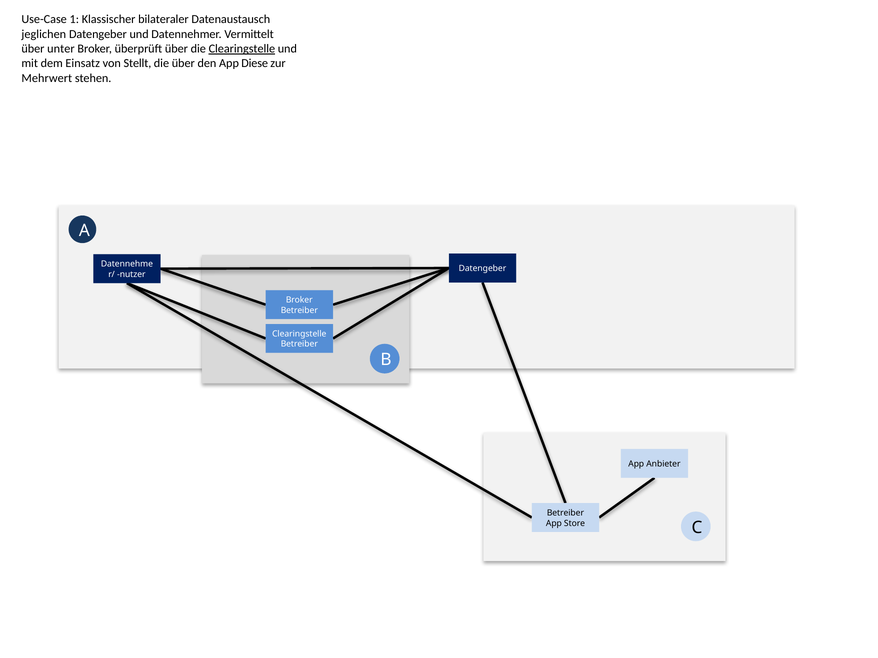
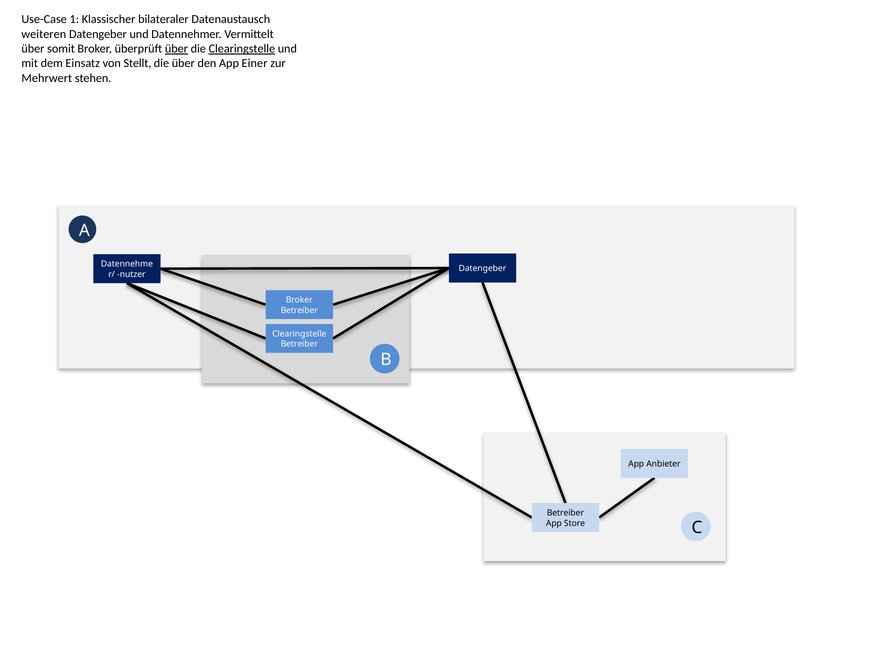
jeglichen: jeglichen -> weiteren (44, 34)
unter: unter -> somit (61, 49)
über underline: none -> present (176, 49)
Diese: Diese -> Einer (255, 63)
